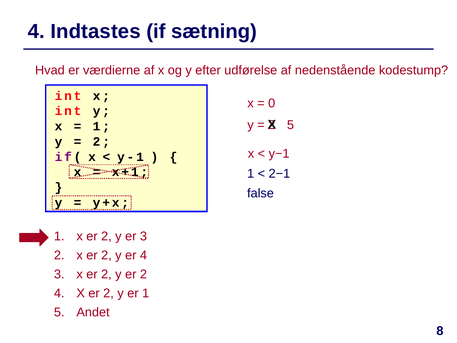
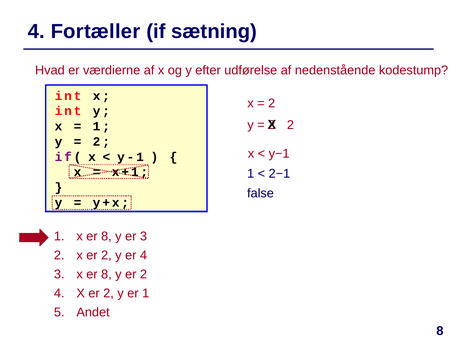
Indtastes: Indtastes -> Fortæller (96, 31)
0: 0 -> 2 (272, 103)
5: 5 -> 2 (290, 125)
1 x er 2: 2 -> 8 (106, 236)
3 x er 2: 2 -> 8 (106, 274)
